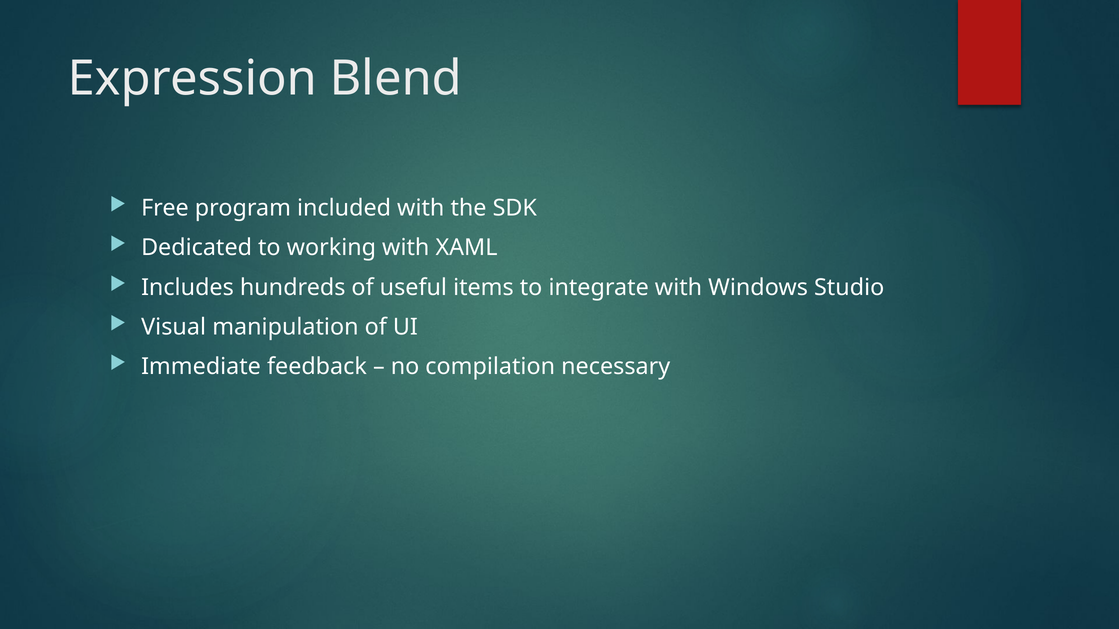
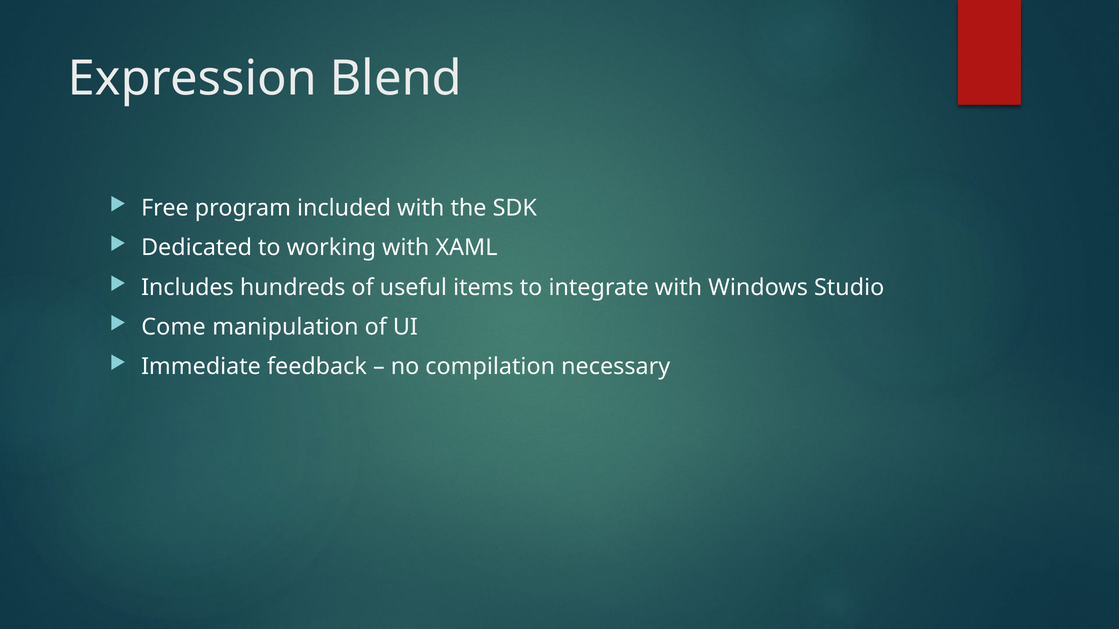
Visual: Visual -> Come (174, 327)
